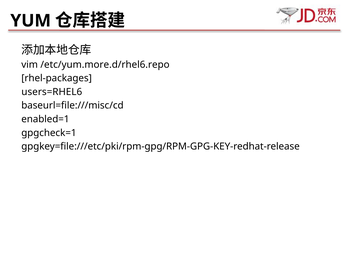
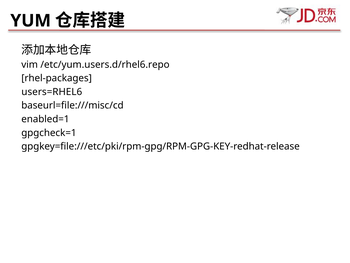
/etc/yum.more.d/rhel6.repo: /etc/yum.more.d/rhel6.repo -> /etc/yum.users.d/rhel6.repo (105, 64)
